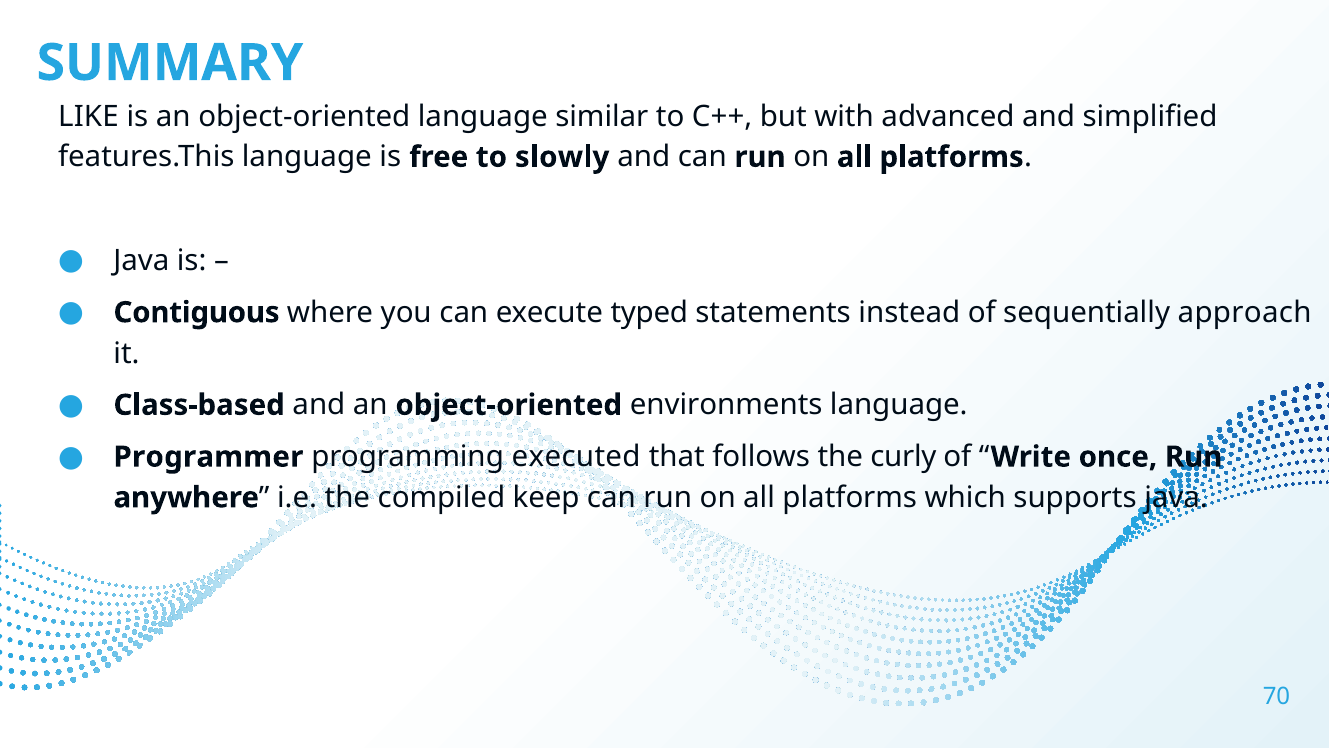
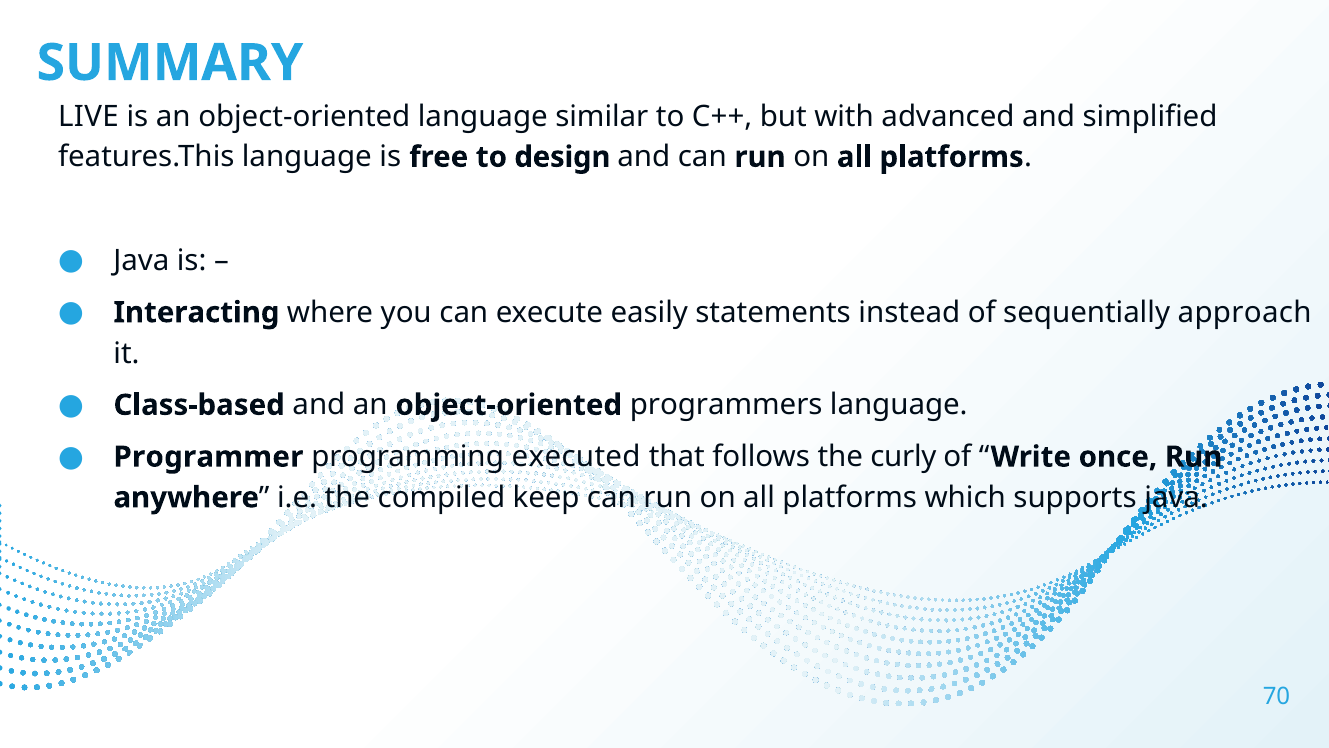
LIKE: LIKE -> LIVE (88, 116)
slowly: slowly -> design (562, 157)
Contiguous: Contiguous -> Interacting (196, 312)
typed: typed -> easily (649, 312)
environments: environments -> programmers (726, 405)
